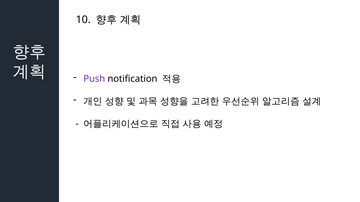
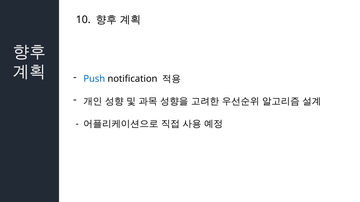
Push colour: purple -> blue (94, 79)
